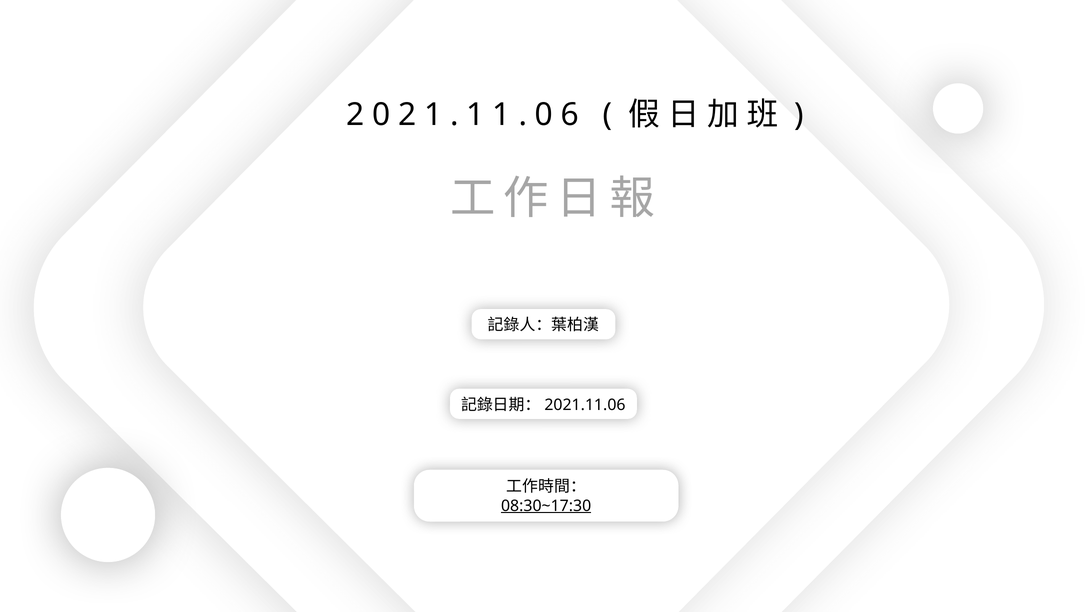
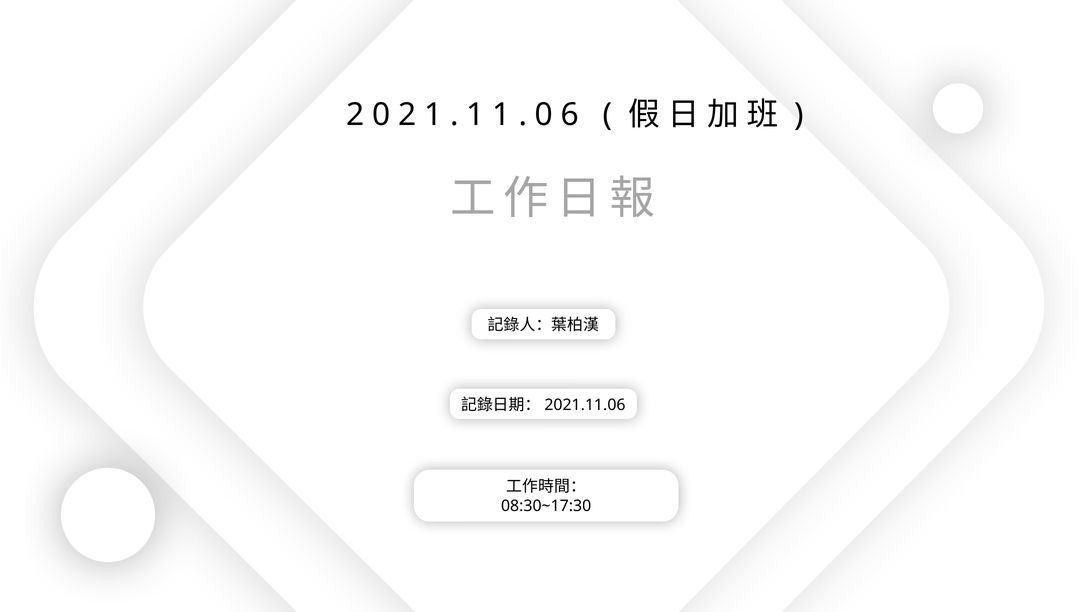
08:30~17:30 underline: present -> none (546, 505)
